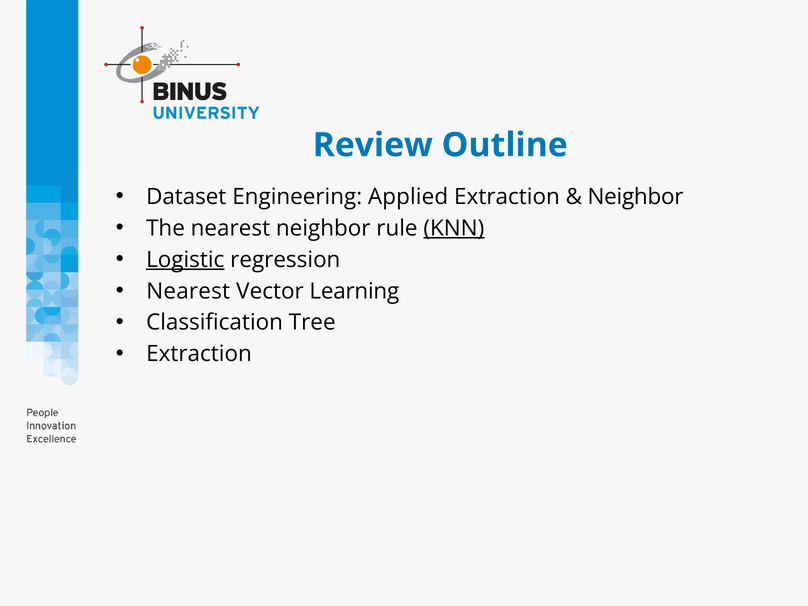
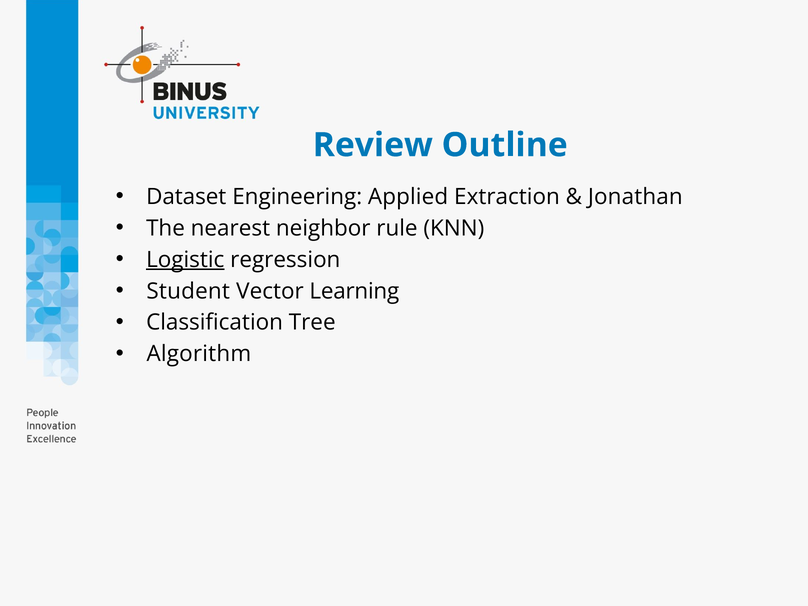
Neighbor: Neighbor -> Jonathan (635, 197)
KNN underline: present -> none (454, 228)
Nearest: Nearest -> Student (188, 291)
Extraction: Extraction -> Algorithm (199, 354)
